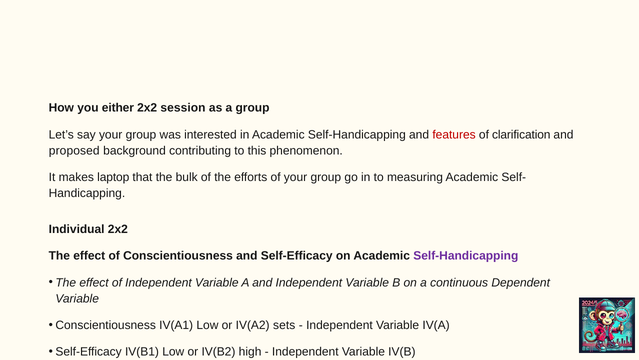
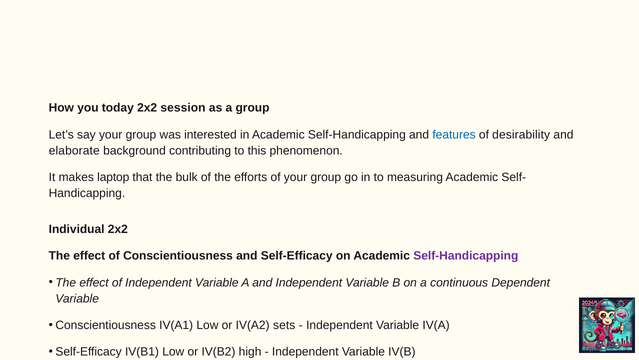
you either: either -> today (118, 108)
features colour: red -> blue (454, 134)
clarification: clarification -> desirability (521, 134)
proposed: proposed -> elaborate (74, 150)
